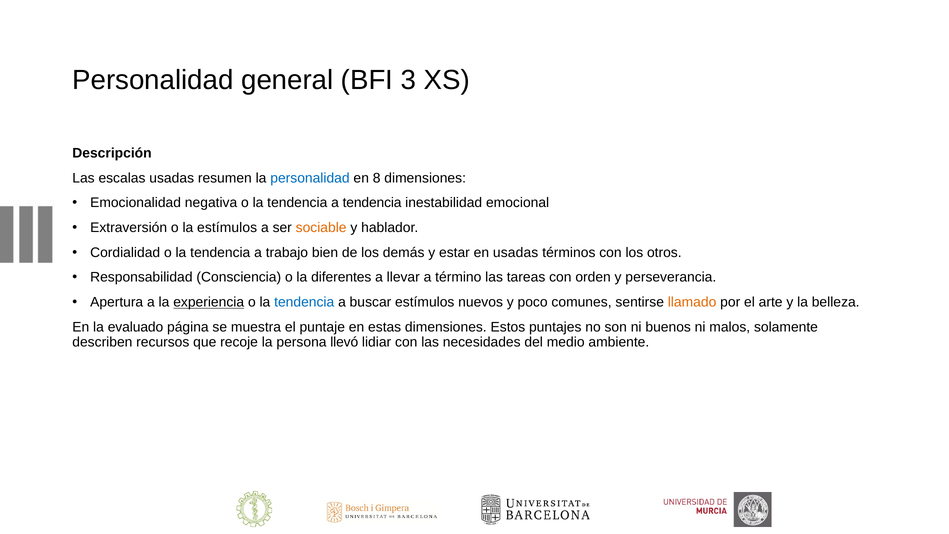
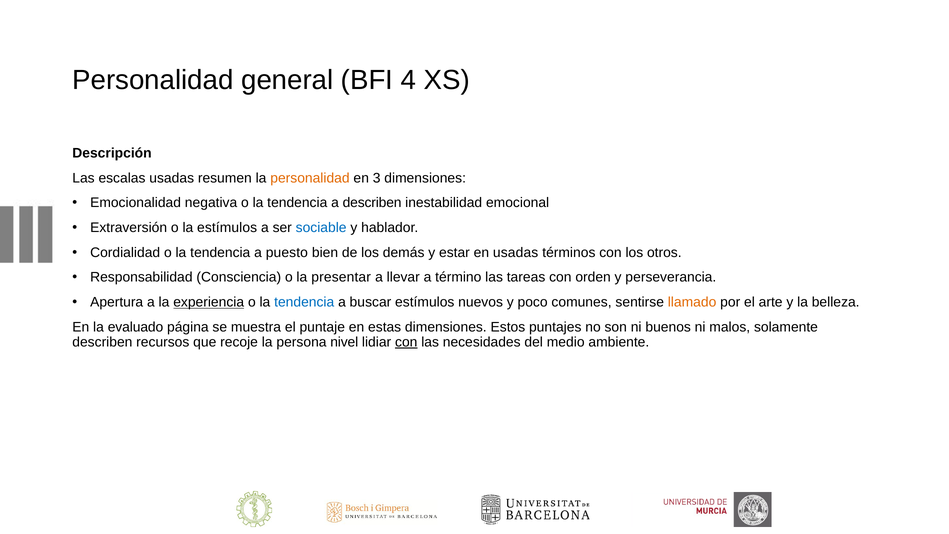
3: 3 -> 4 (408, 80)
personalidad colour: blue -> orange (310, 178)
8: 8 -> 3 (377, 178)
a tendencia: tendencia -> describen (372, 203)
sociable colour: orange -> blue (321, 228)
trabajo: trabajo -> puesto (287, 252)
diferentes: diferentes -> presentar (341, 277)
llevó: llevó -> nivel (344, 342)
con underline: none -> present (406, 342)
